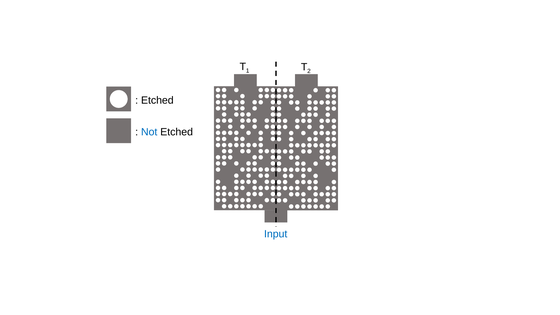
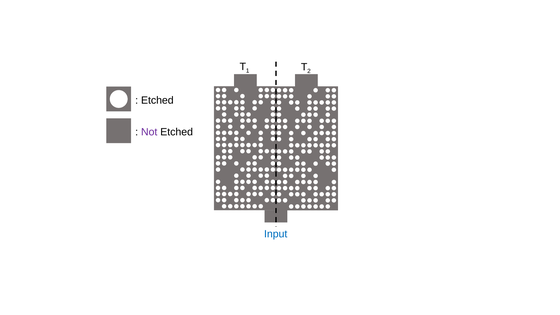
Not colour: blue -> purple (149, 132)
